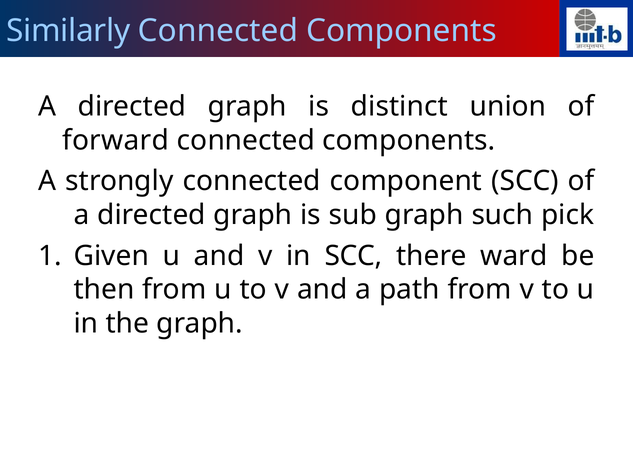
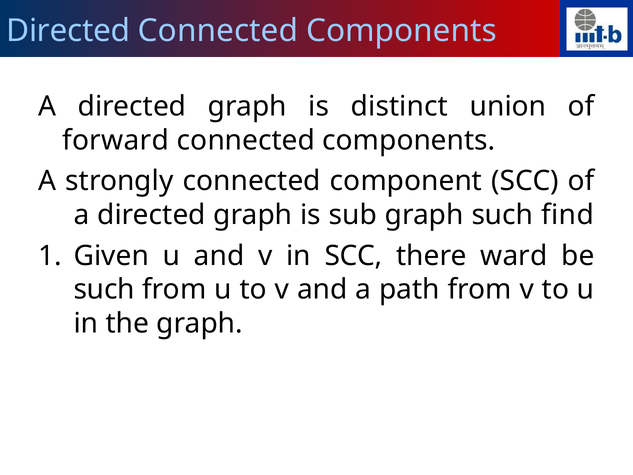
Similarly: Similarly -> Directed (68, 31)
pick: pick -> find (568, 215)
then: then -> such (104, 289)
